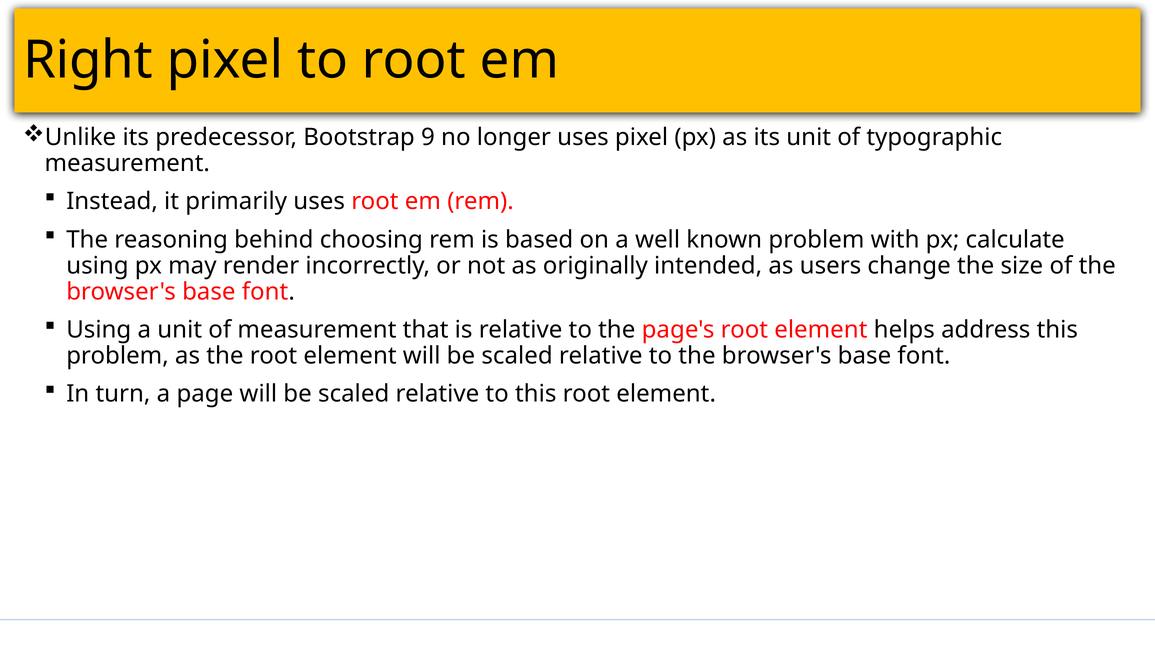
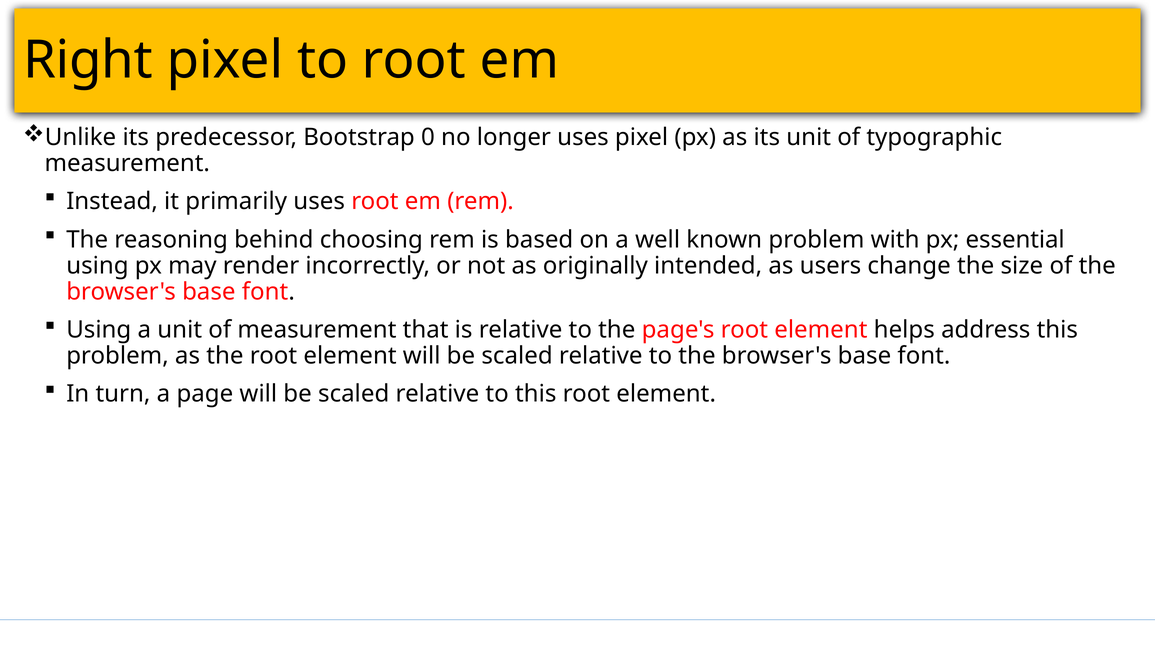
9: 9 -> 0 (428, 137)
calculate: calculate -> essential (1015, 239)
